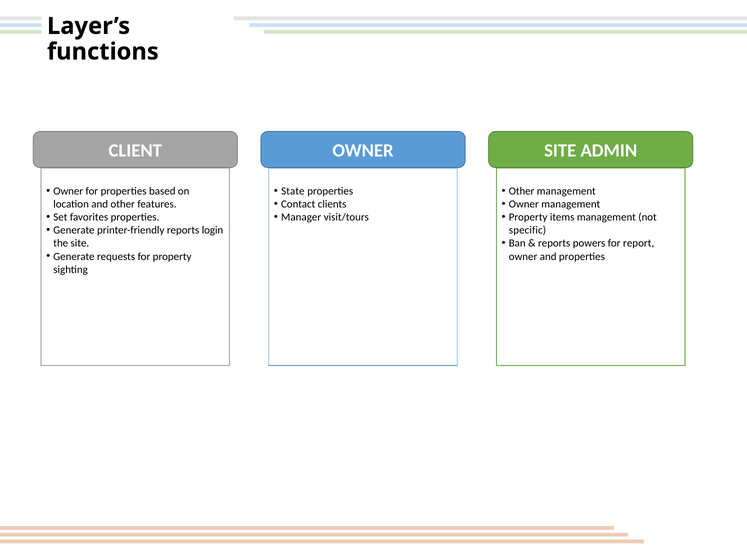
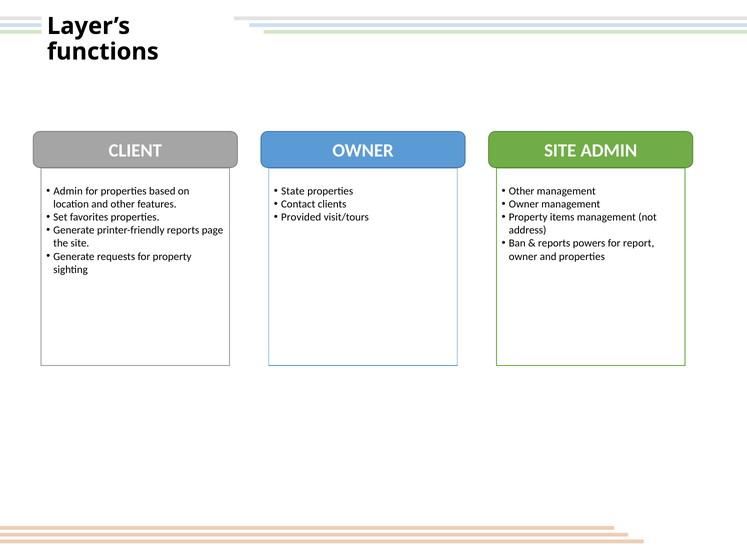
Owner: Owner -> Admin (68, 191)
Manager: Manager -> Provided (301, 217)
login: login -> page (212, 230)
specific: specific -> address (528, 230)
